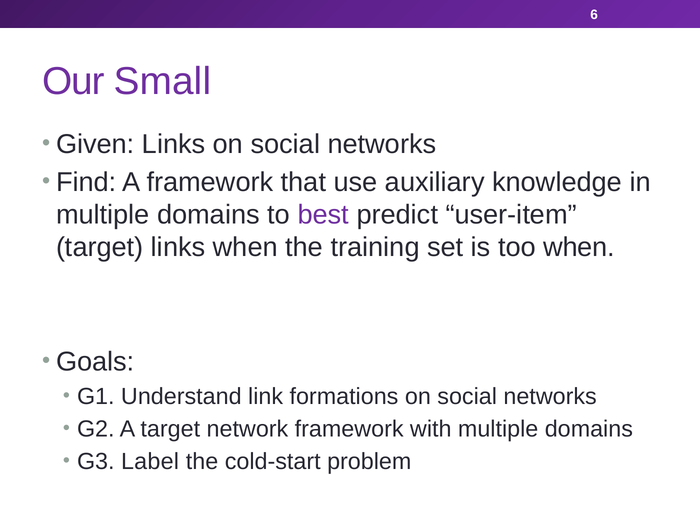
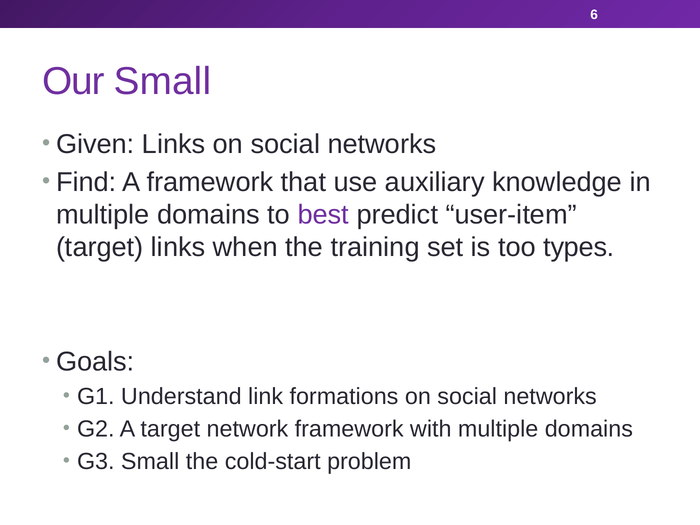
too when: when -> types (579, 247)
G3 Label: Label -> Small (150, 462)
